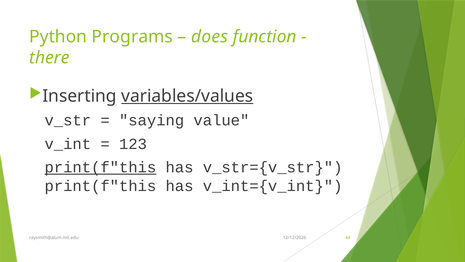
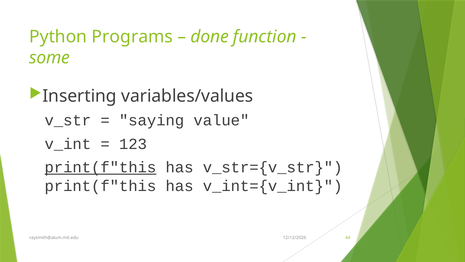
does: does -> done (210, 37)
there: there -> some (50, 58)
variables/values underline: present -> none (187, 96)
